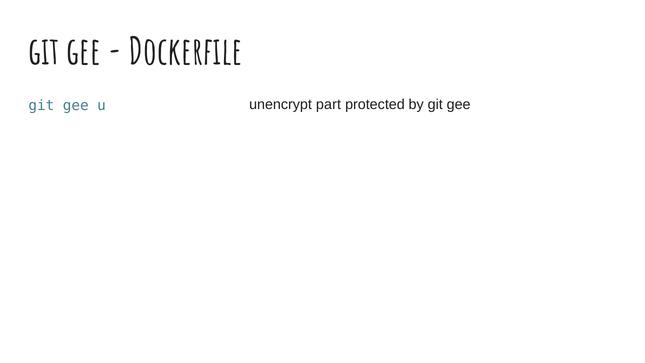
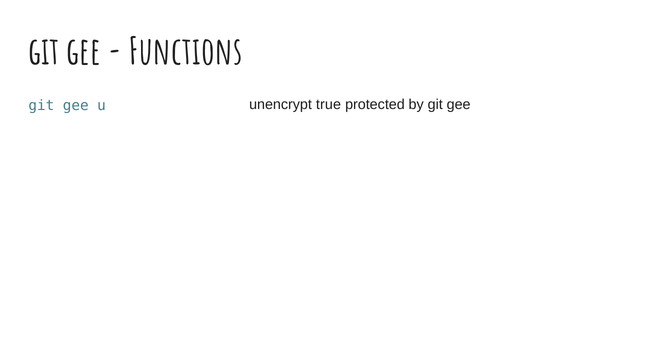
Dockerfile: Dockerfile -> Functions (186, 52)
part: part -> true (329, 105)
